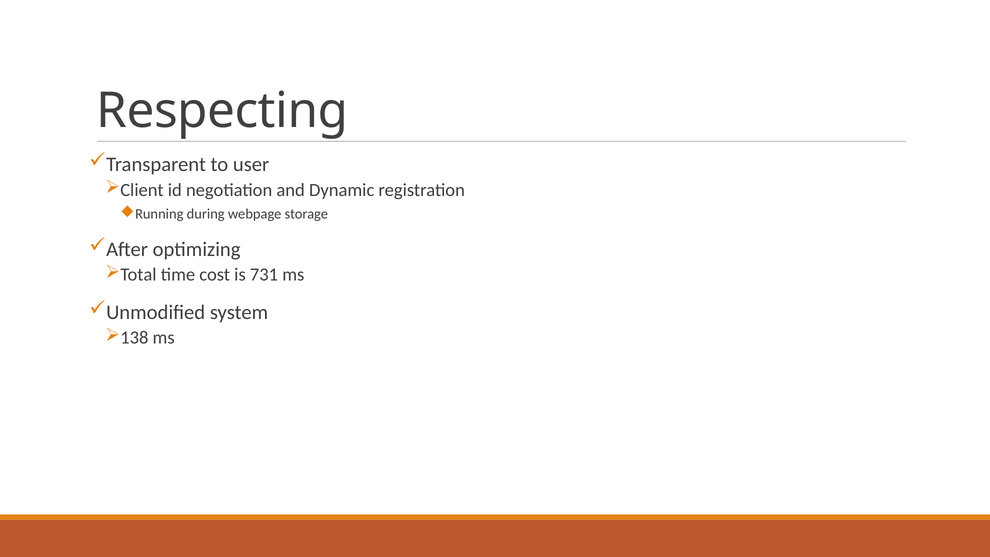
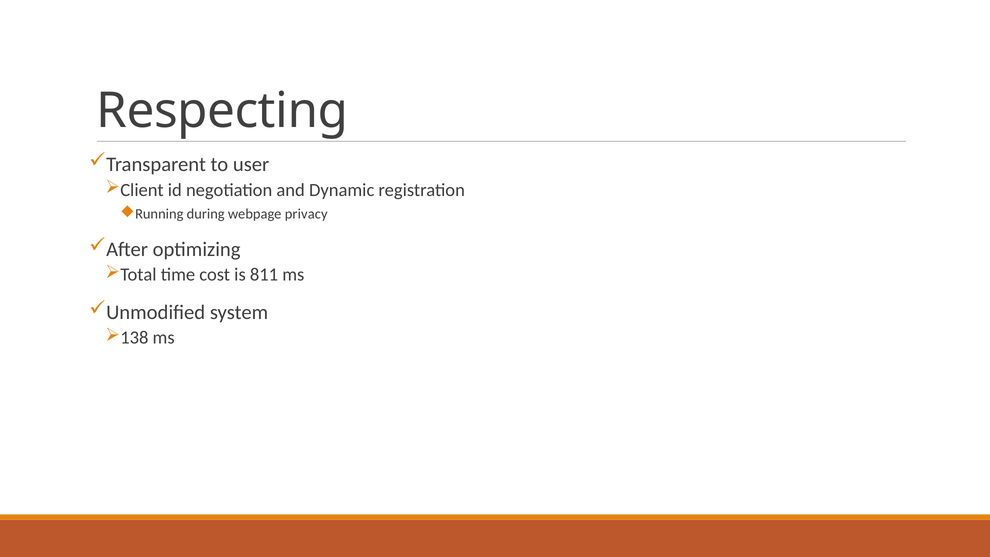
storage: storage -> privacy (306, 214)
731: 731 -> 811 (264, 275)
